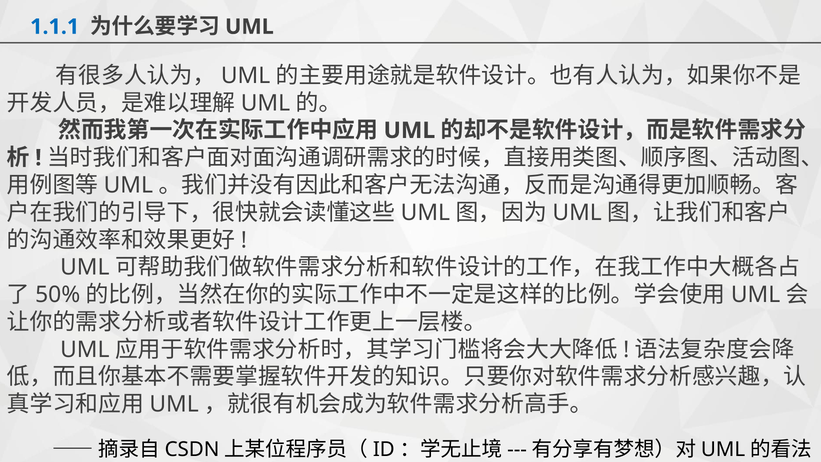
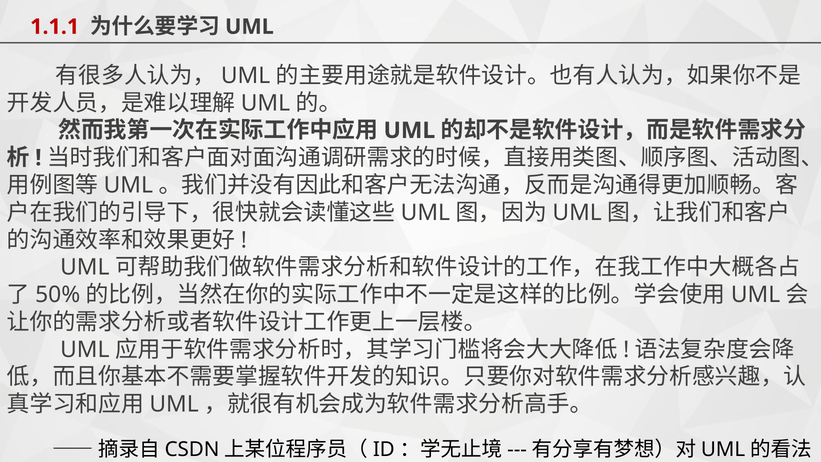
1.1.1 colour: blue -> red (55, 27)
